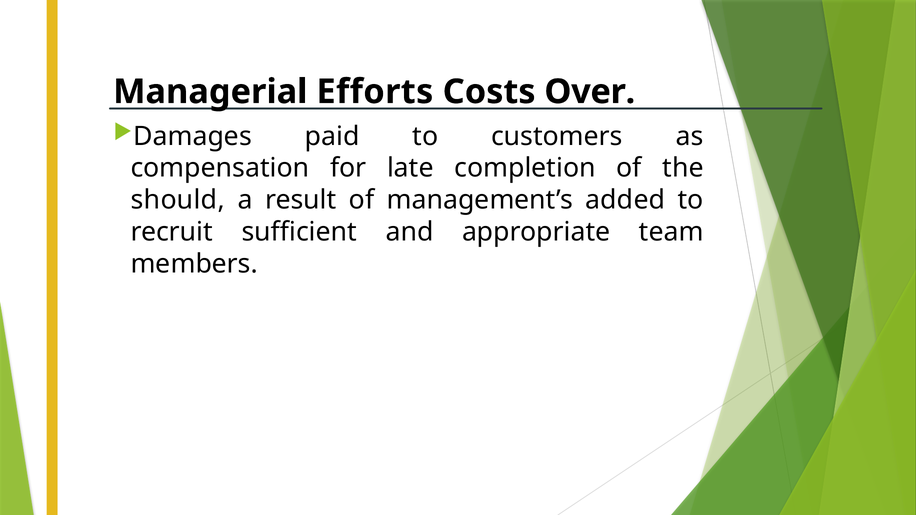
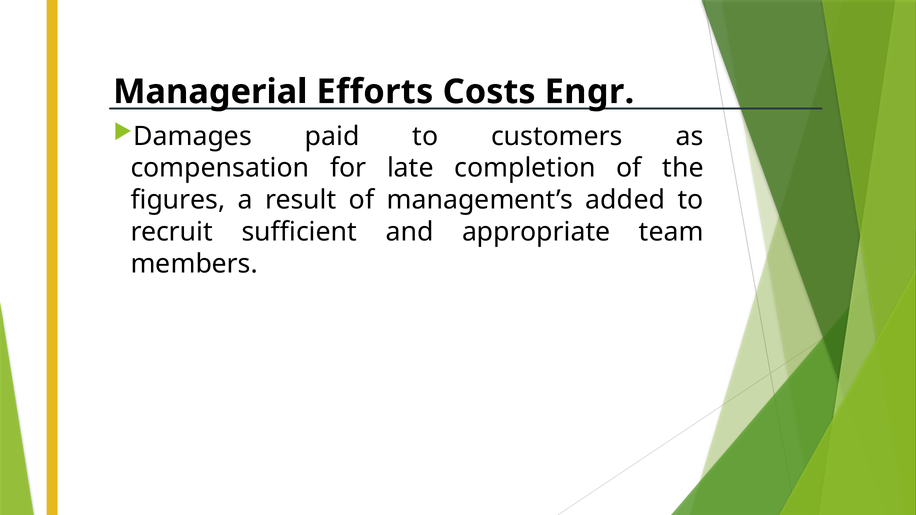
Over: Over -> Engr (589, 92)
should: should -> figures (178, 200)
